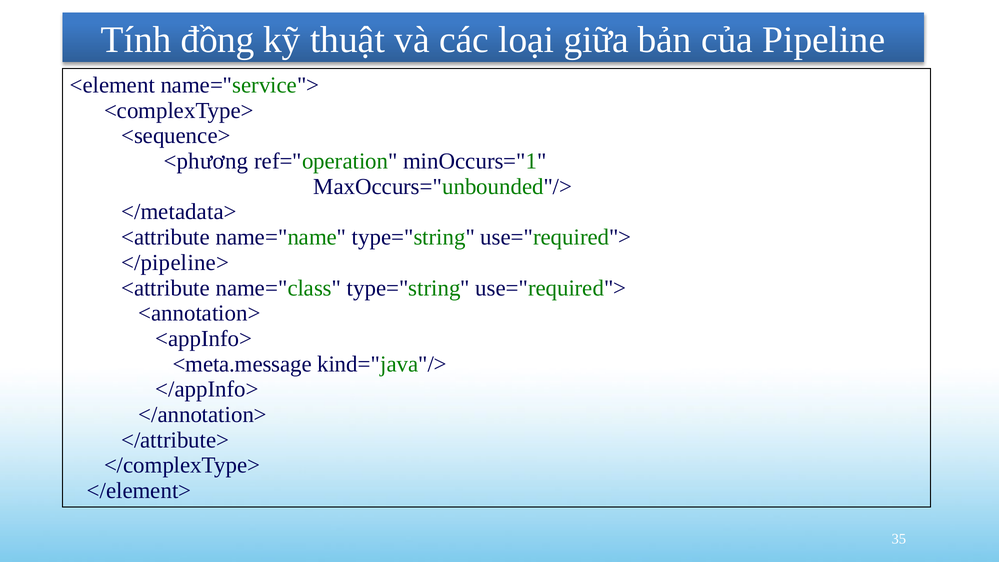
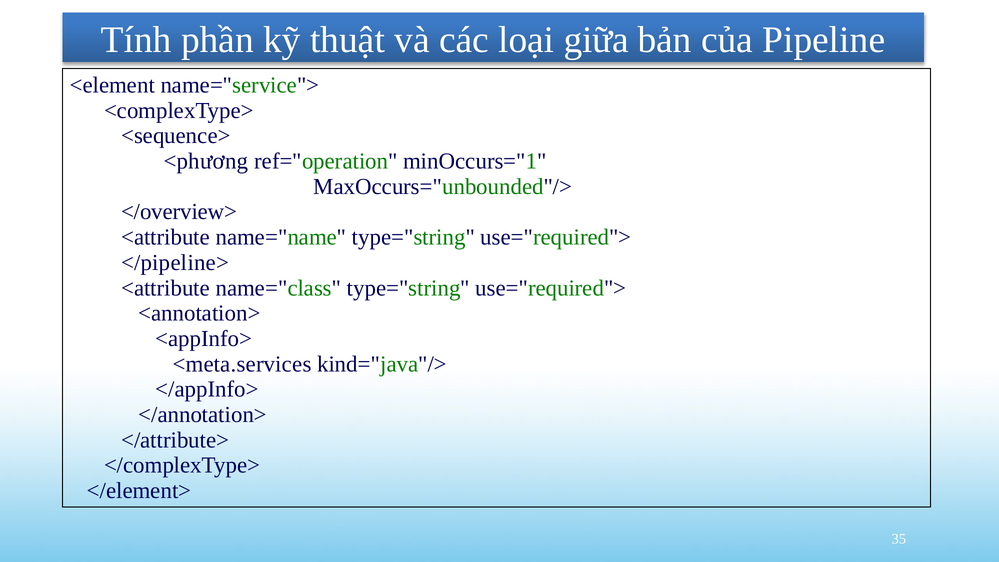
đồng: đồng -> phần (217, 40)
</metadata>: </metadata> -> </overview> (179, 212)
<meta.message: <meta.message -> <meta.services (242, 364)
